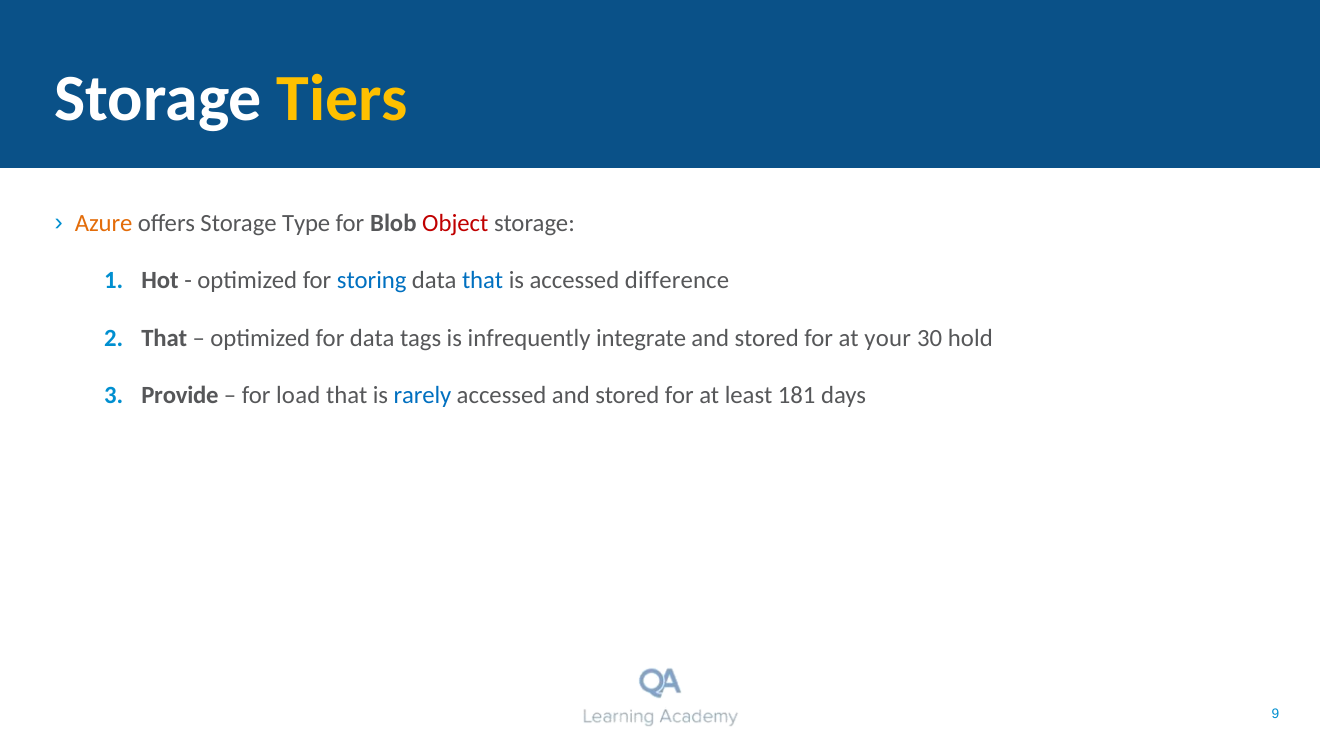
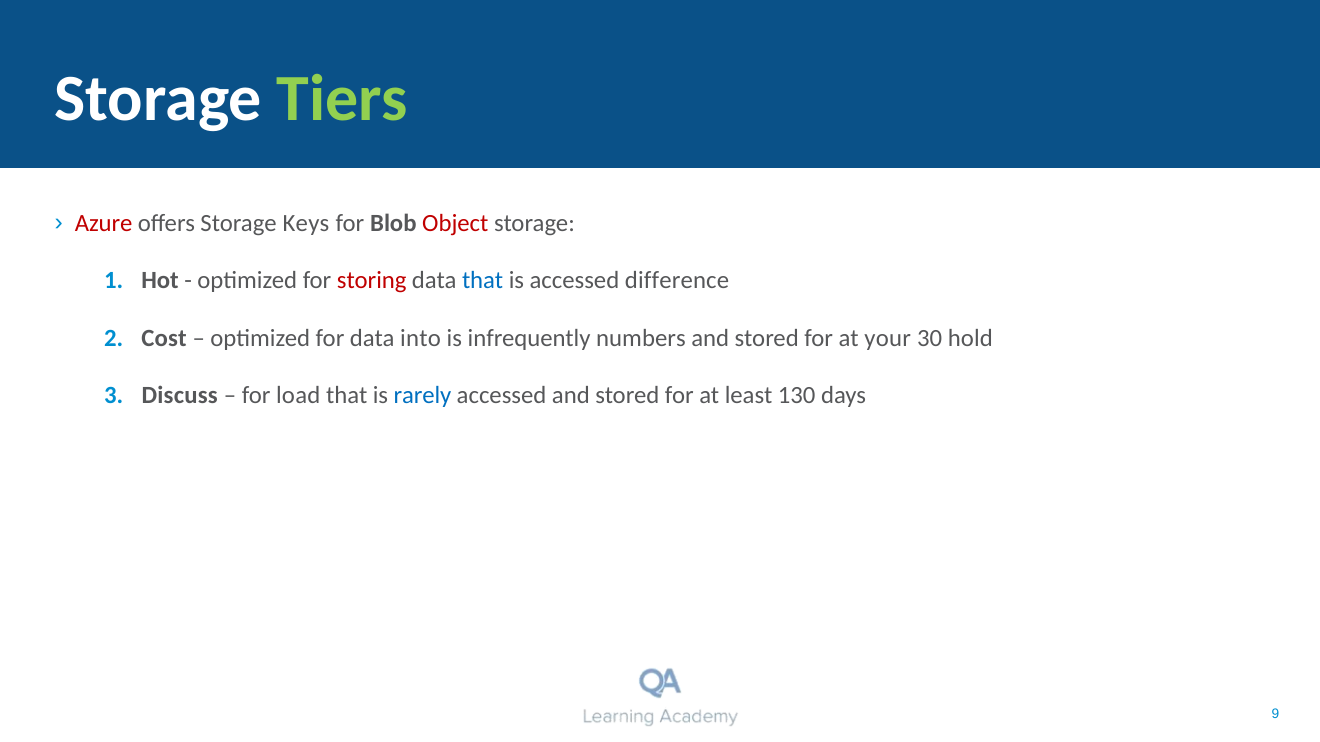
Tiers colour: yellow -> light green (342, 98)
Azure colour: orange -> red (104, 224)
Type: Type -> Keys (306, 224)
storing colour: blue -> red (372, 281)
That: That -> Cost (164, 338)
tags: tags -> into (420, 338)
integrate: integrate -> numbers (641, 338)
Provide: Provide -> Discuss (180, 395)
181: 181 -> 130 (797, 395)
